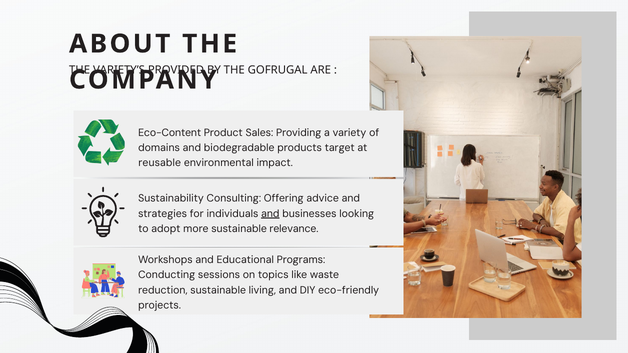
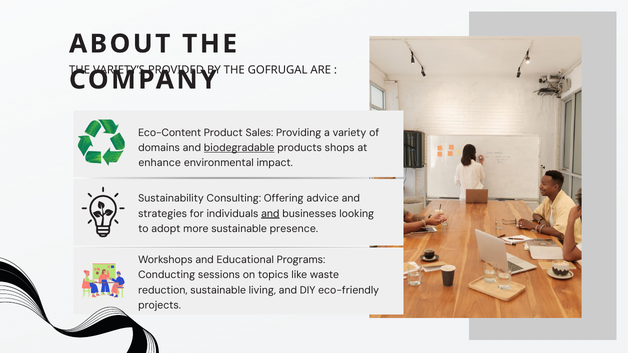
biodegradable underline: none -> present (239, 148)
target: target -> shops (340, 148)
reusable: reusable -> enhance (160, 163)
relevance: relevance -> presence (294, 229)
